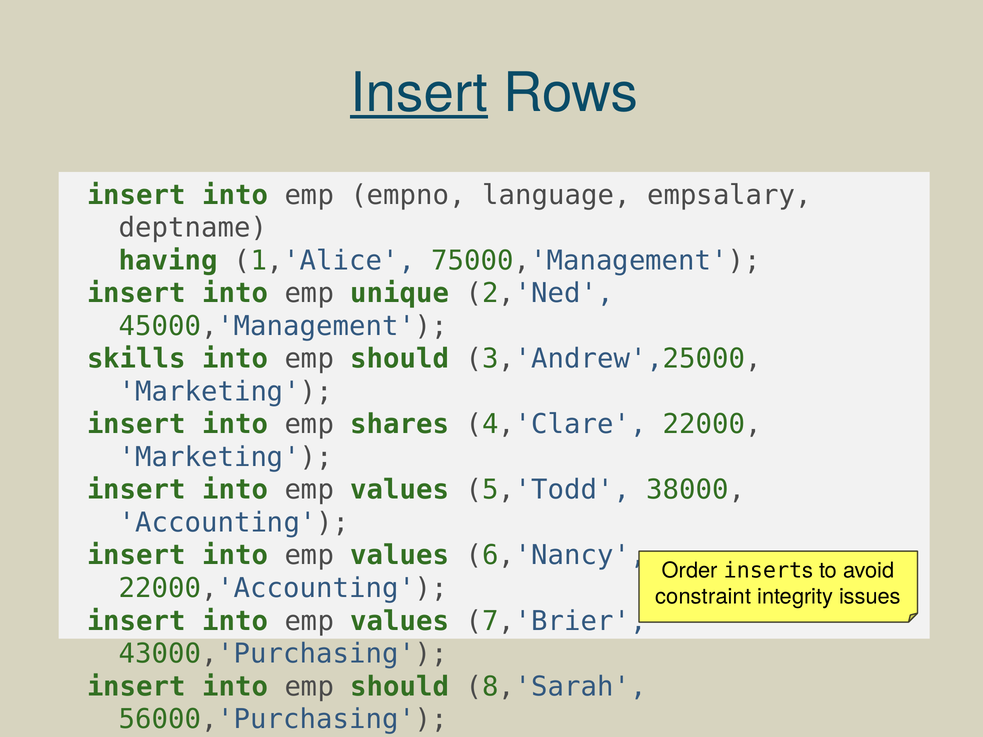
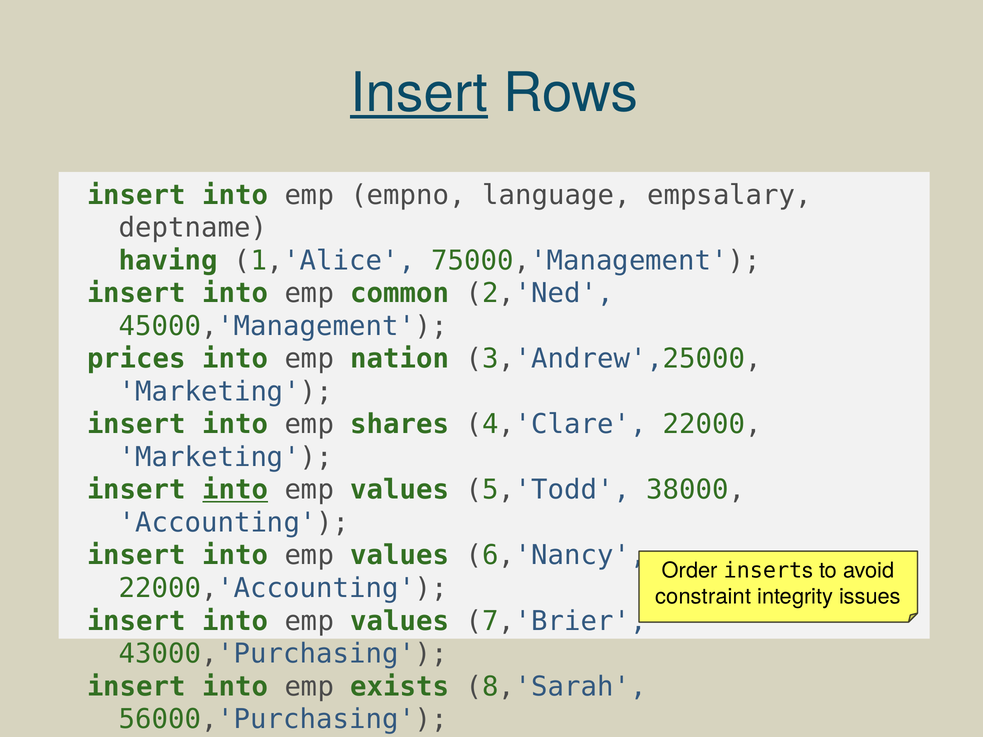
unique: unique -> common (400, 293)
skills: skills -> prices (136, 359)
should: should -> nation (400, 359)
into underline: none -> present (235, 490)
insert into emp should: should -> exists (400, 687)
